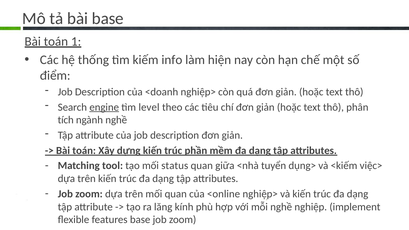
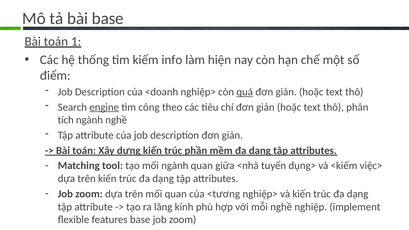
quá underline: none -> present (245, 92)
level: level -> công (149, 107)
mối status: status -> ngành (175, 166)
<online: <online -> <tương (224, 194)
